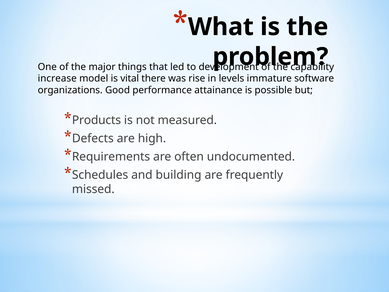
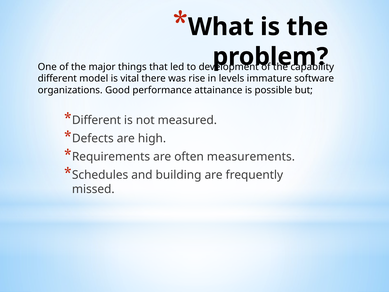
increase: increase -> different (57, 78)
Products: Products -> Different (97, 120)
undocumented: undocumented -> measurements (251, 157)
